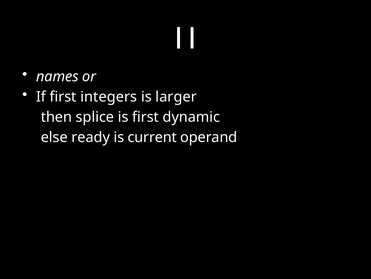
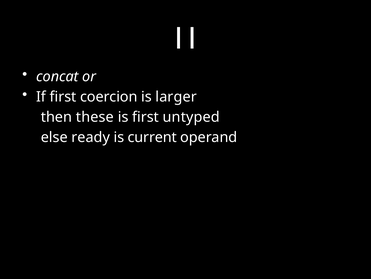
names: names -> concat (57, 76)
integers: integers -> coercion (109, 97)
splice: splice -> these (95, 117)
dynamic: dynamic -> untyped (191, 117)
